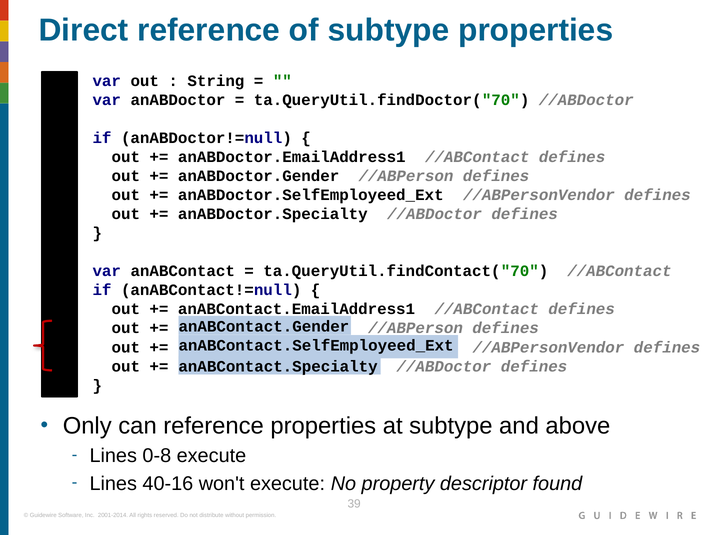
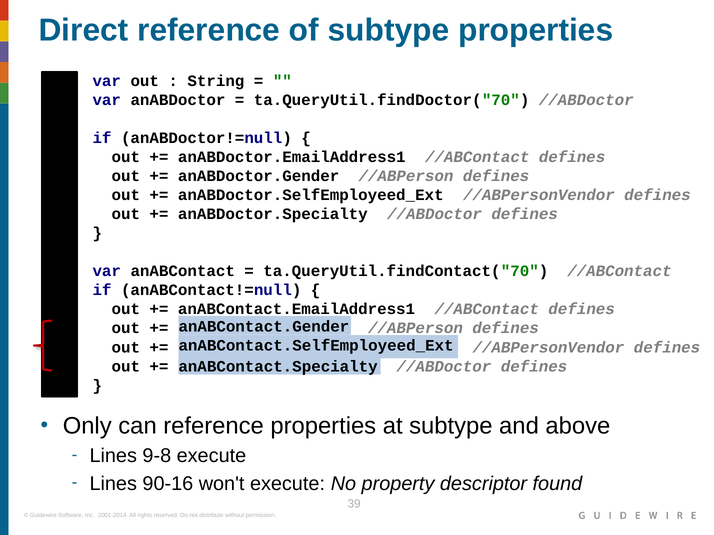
0-8: 0-8 -> 9-8 (157, 456)
40-16: 40-16 -> 90-16 (168, 484)
